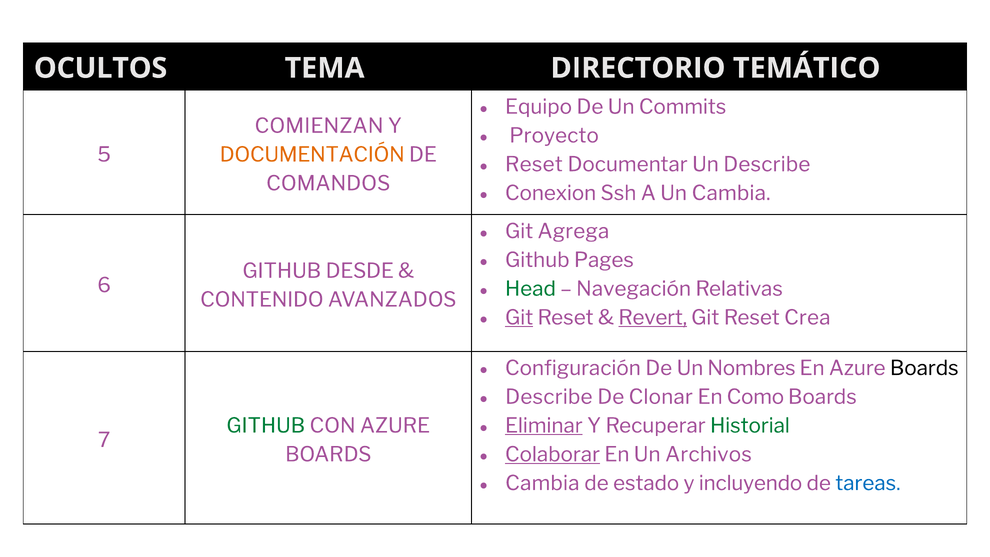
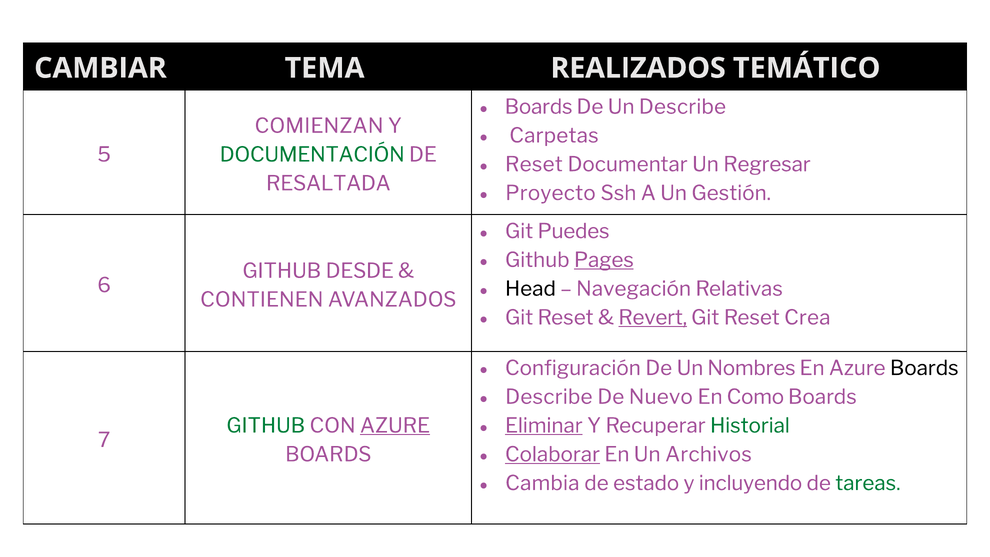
OCULTOS: OCULTOS -> CAMBIAR (100, 68)
DIRECTORIO: DIRECTORIO -> REALIZADOS (638, 68)
Equipo: Equipo -> Boards (539, 107)
Un Commits: Commits -> Describe (682, 107)
Proyecto: Proyecto -> Carpetas (554, 136)
DOCUMENTACIÓN colour: orange -> green (312, 155)
Un Describe: Describe -> Regresar (767, 164)
COMANDOS: COMANDOS -> RESALTADA (328, 183)
Conexion: Conexion -> Proyecto (550, 193)
Un Cambia: Cambia -> Gestión (731, 193)
Agrega: Agrega -> Puedes (574, 231)
Pages underline: none -> present (604, 260)
Head colour: green -> black (530, 289)
CONTENIDO: CONTENIDO -> CONTIENEN (262, 300)
Git underline: present -> none (519, 318)
Clonar: Clonar -> Nuevo (661, 397)
AZURE underline: none -> present (395, 426)
tareas colour: blue -> green (868, 483)
